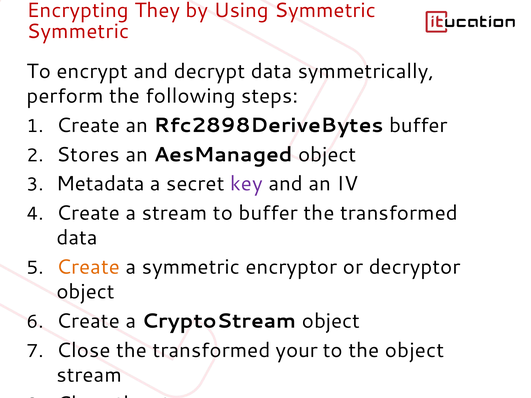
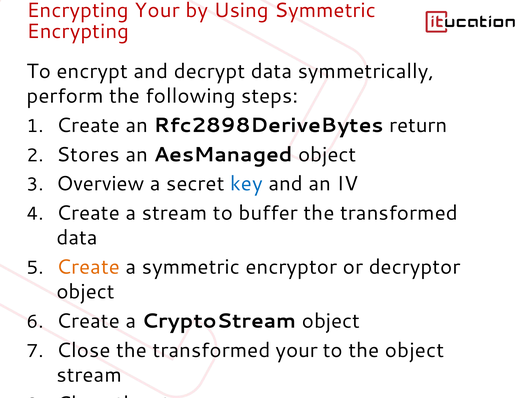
Encrypting They: They -> Your (157, 10)
Symmetric: Symmetric -> Encrypting (78, 32)
Rfc2898DeriveBytes buffer: buffer -> return (418, 125)
Metadata: Metadata -> Overview (100, 184)
key colour: purple -> blue (246, 184)
